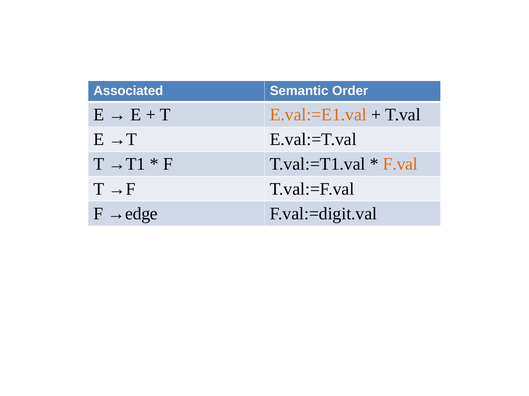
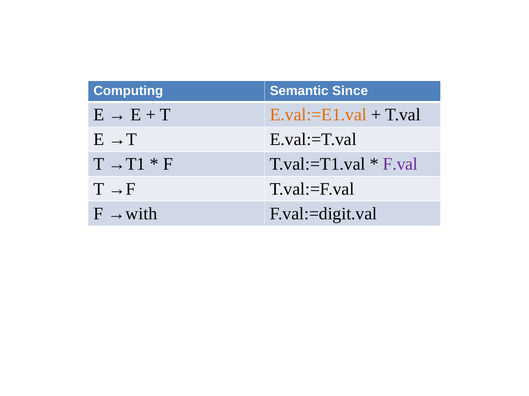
Associated: Associated -> Computing (128, 91)
Order: Order -> Since (350, 91)
F.val colour: orange -> purple (400, 164)
→edge: →edge -> →with (133, 214)
